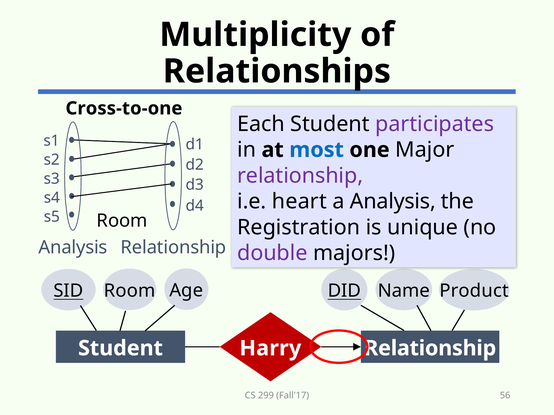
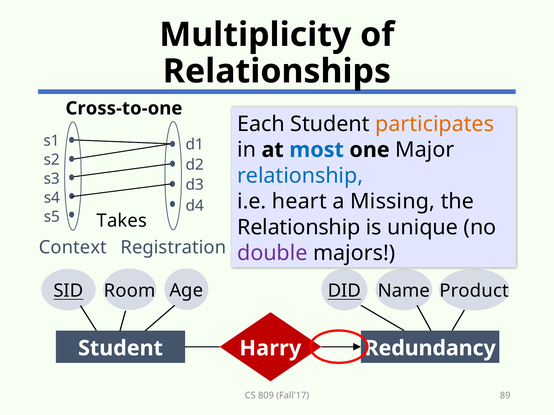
participates colour: purple -> orange (435, 124)
relationship colour: purple -> blue (300, 176)
a Analysis: Analysis -> Missing (393, 202)
Room: Room -> Takes (122, 221)
Registration: Registration -> Relationship (299, 228)
Relationship: Relationship -> Registration (173, 248)
Analysis: Analysis -> Context (73, 248)
Relationship: Relationship -> Redundancy (430, 349)
299: 299 -> 809 (266, 396)
56: 56 -> 89 (505, 396)
